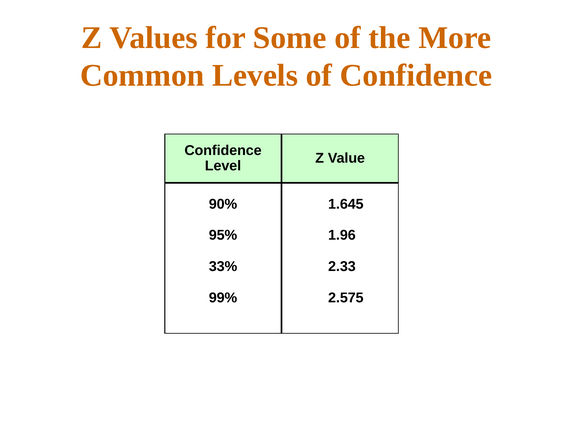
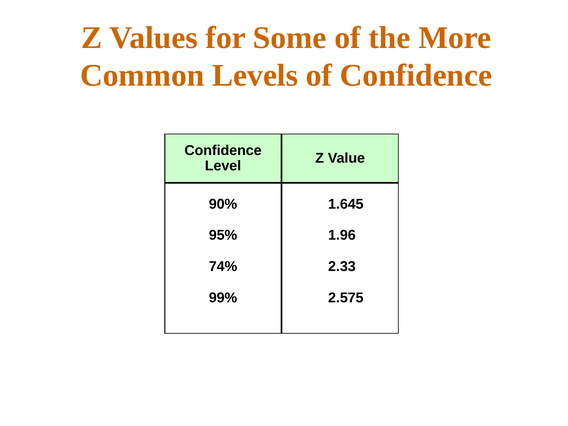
33%: 33% -> 74% (223, 267)
